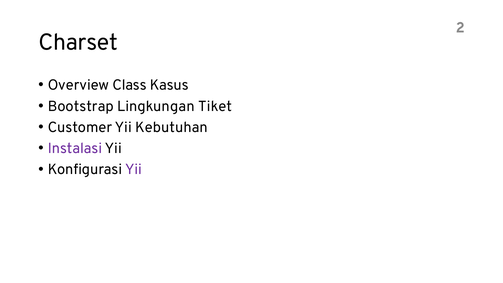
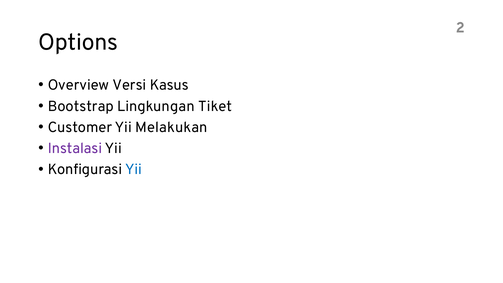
Charset: Charset -> Options (78, 42)
Class: Class -> Versi (129, 85)
Kebutuhan: Kebutuhan -> Melakukan (171, 127)
Yii colour: purple -> blue (134, 169)
